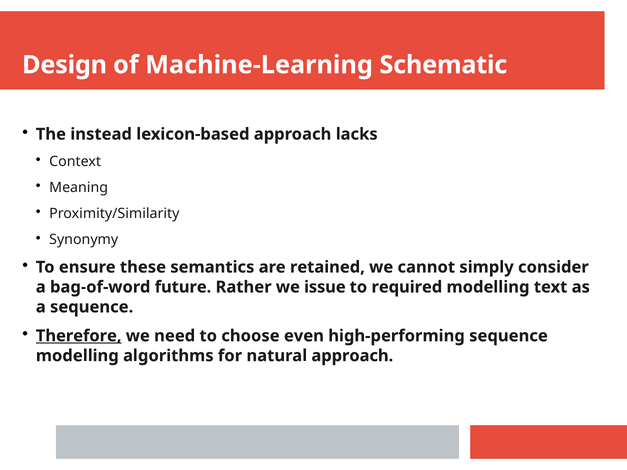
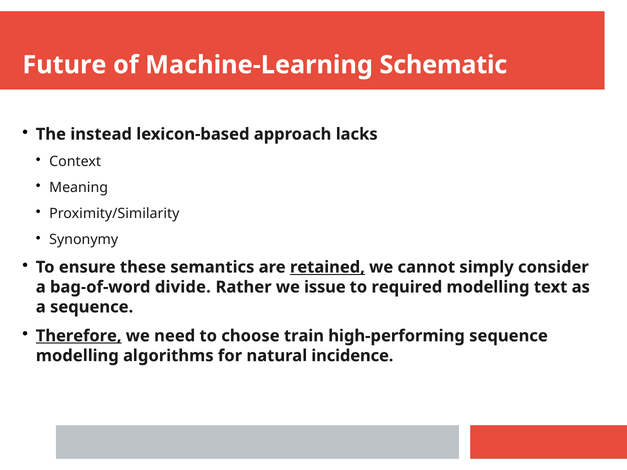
Design: Design -> Future (64, 65)
retained underline: none -> present (327, 267)
future: future -> divide (183, 287)
even: even -> train (304, 336)
natural approach: approach -> incidence (352, 356)
